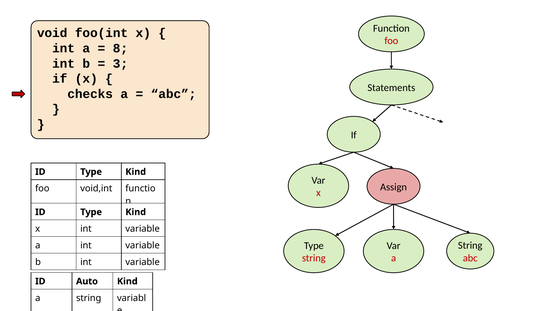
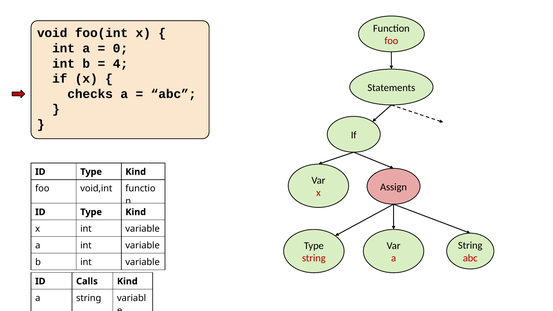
8: 8 -> 0 (120, 48)
3: 3 -> 4 (120, 64)
Auto: Auto -> Calls (87, 281)
